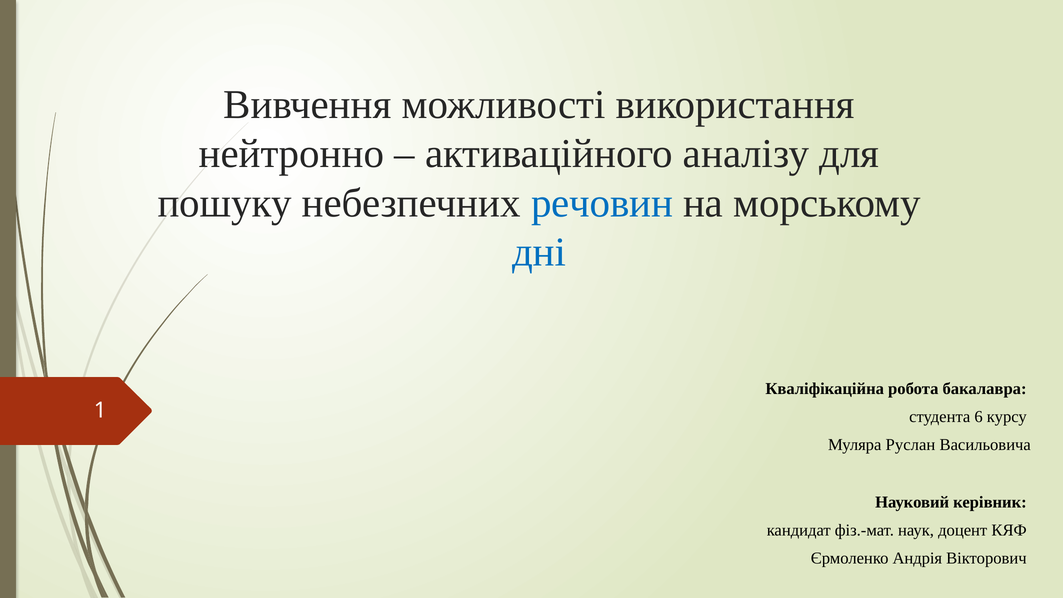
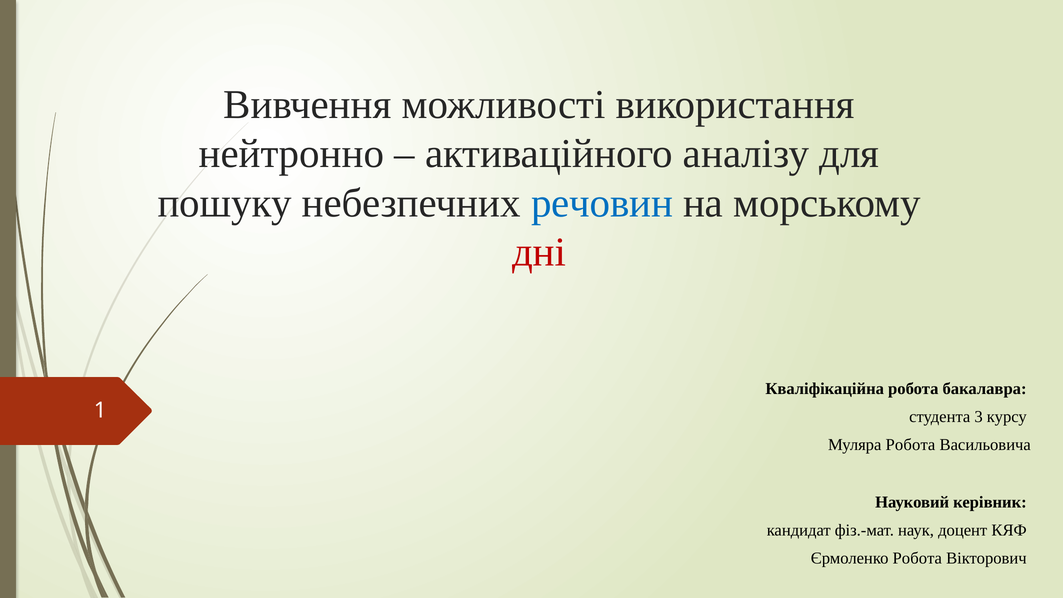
дні colour: blue -> red (539, 252)
6: 6 -> 3 (979, 417)
Муляра Руслан: Руслан -> Робота (910, 445)
Єрмоленко Андрія: Андрія -> Робота (917, 558)
